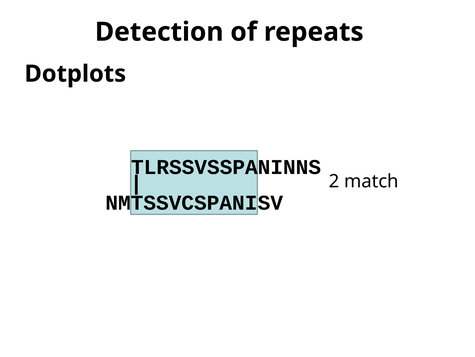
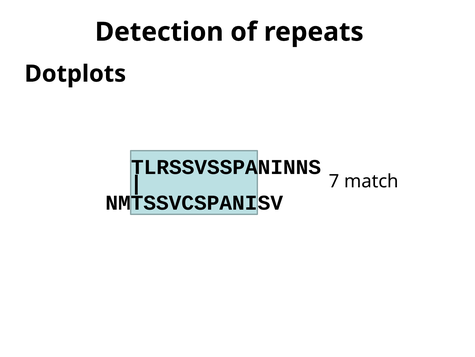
2: 2 -> 7 (334, 181)
